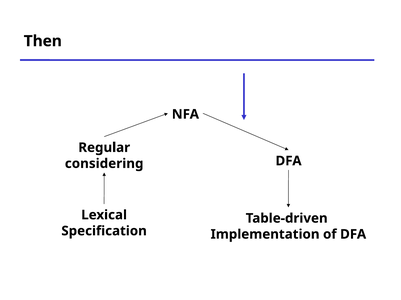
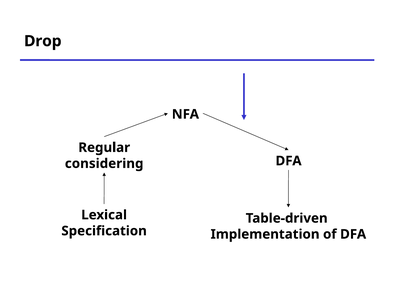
Then: Then -> Drop (43, 41)
